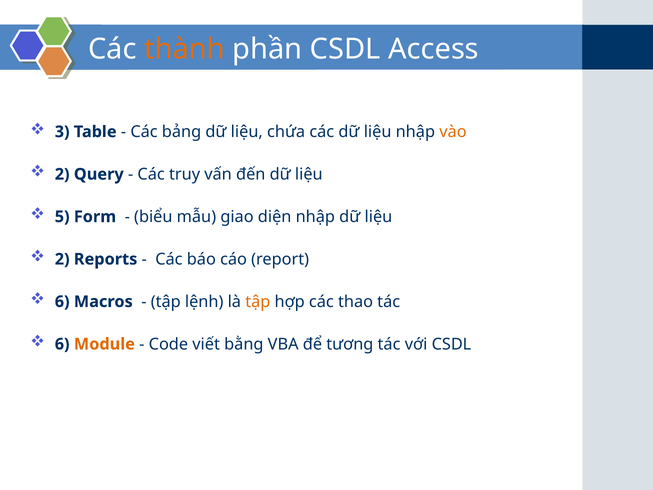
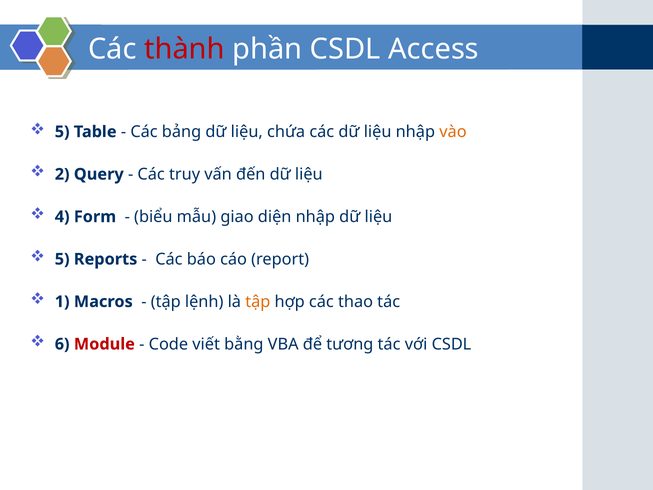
thành colour: orange -> red (185, 49)
3: 3 -> 5 (62, 132)
5: 5 -> 4 (62, 217)
2: 2 -> 5 (62, 259)
6: 6 -> 1 (62, 302)
Module colour: orange -> red (104, 344)
